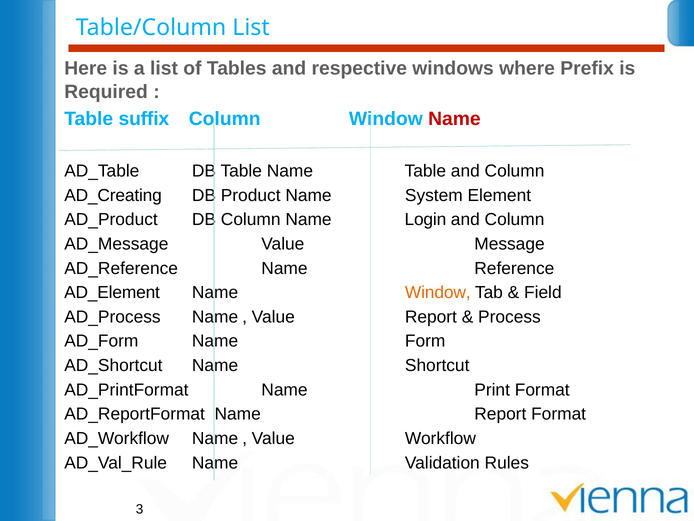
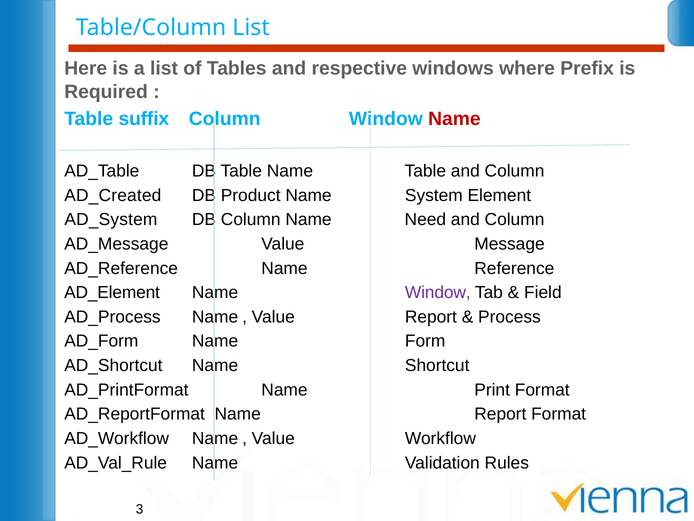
AD_Creating: AD_Creating -> AD_Created (113, 195)
AD_Product: AD_Product -> AD_System (111, 219)
Login: Login -> Need (425, 219)
Window colour: orange -> purple (438, 292)
